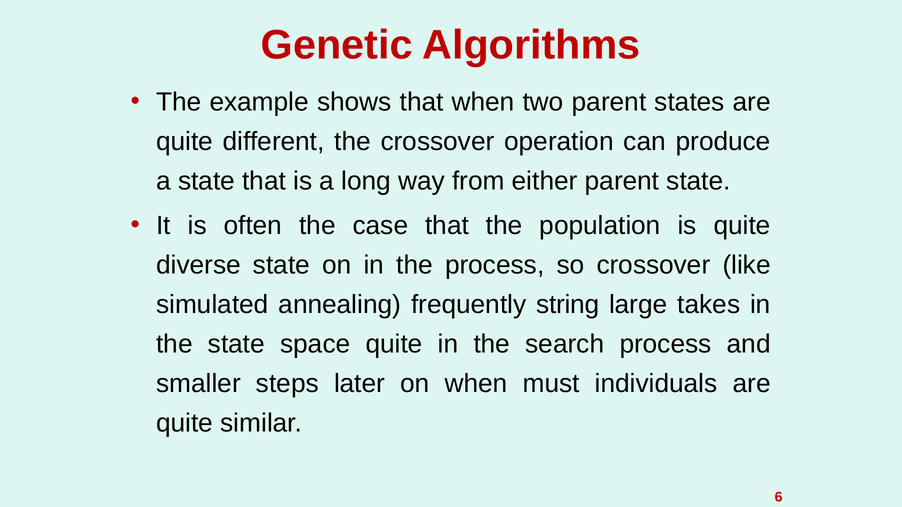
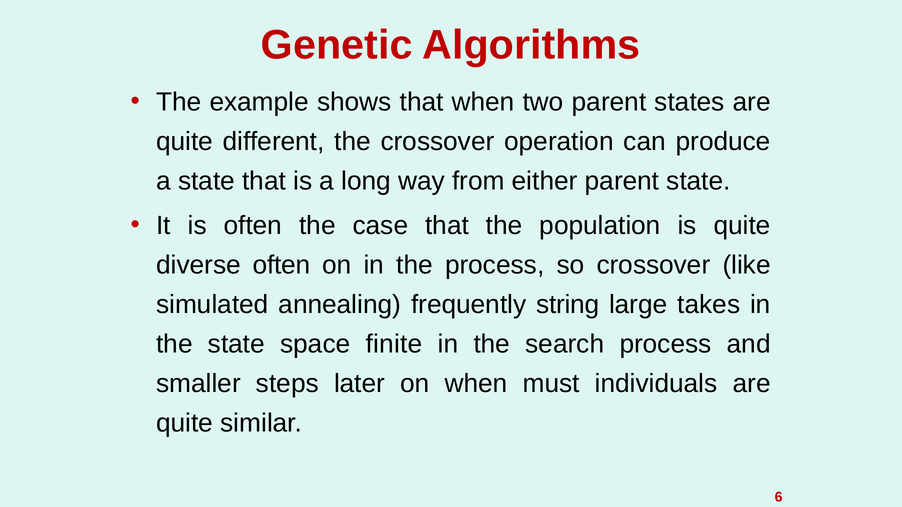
diverse state: state -> often (282, 265)
space quite: quite -> finite (394, 344)
